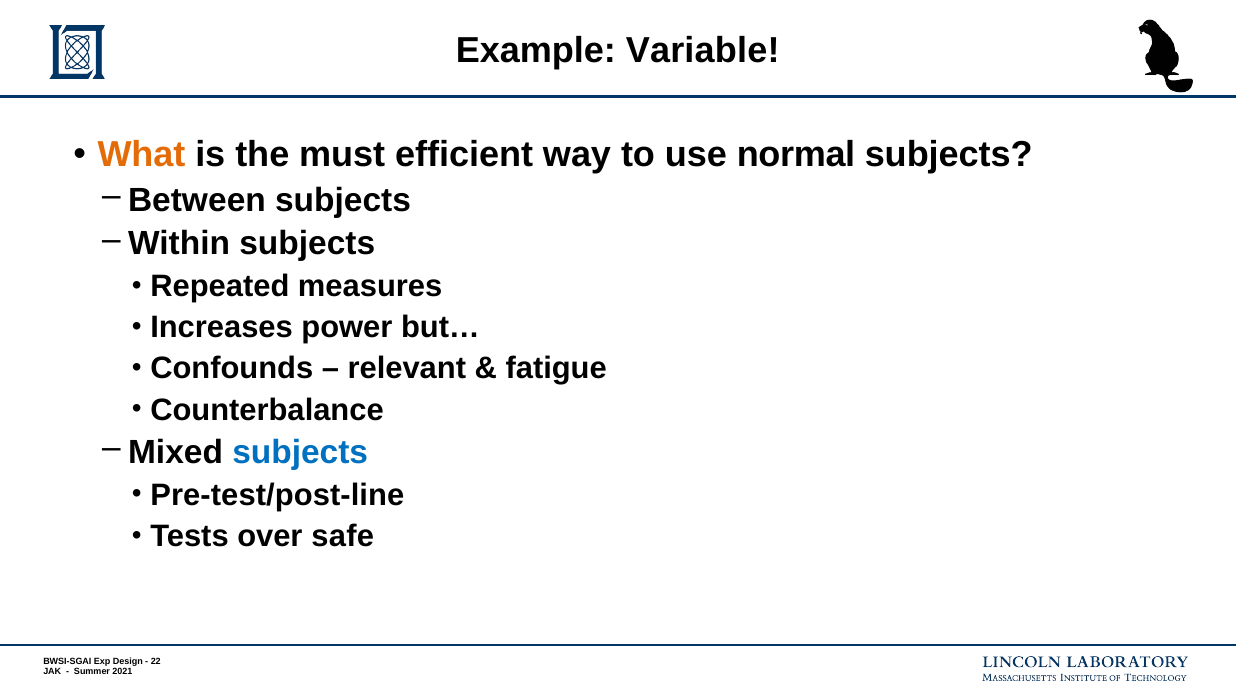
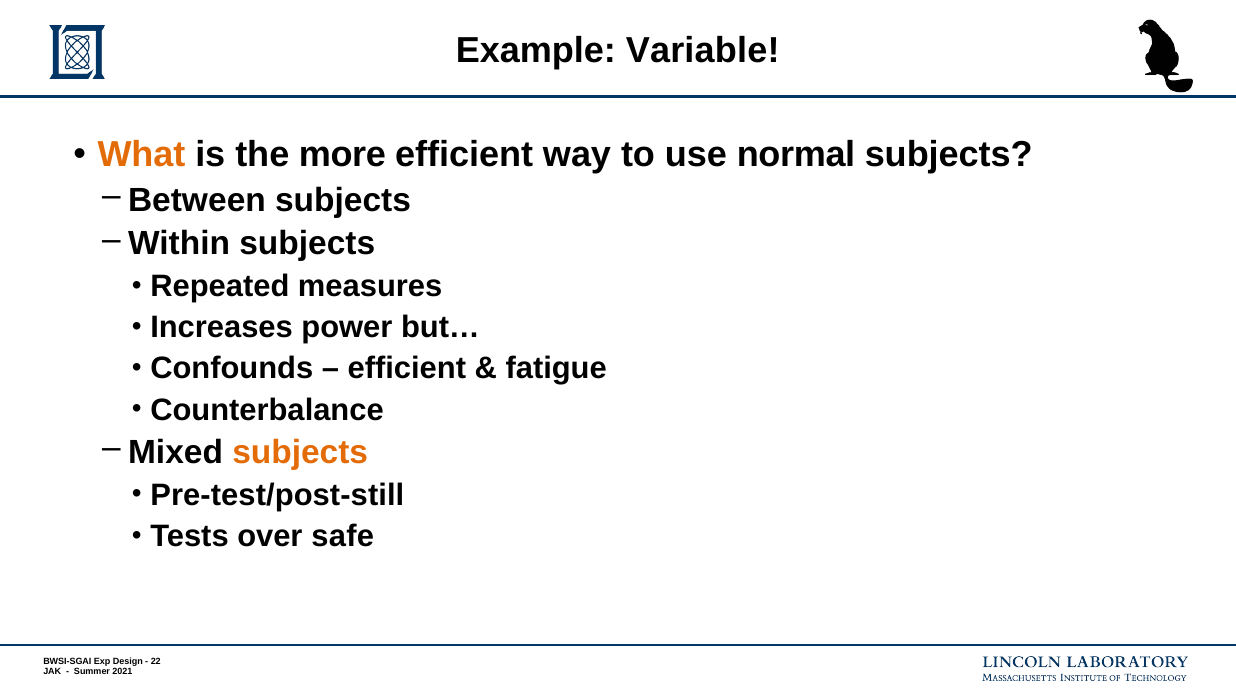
must: must -> more (342, 155)
relevant: relevant -> efficient (407, 368)
subjects colour: blue -> orange (300, 452)
Pre-test/post-line: Pre-test/post-line -> Pre-test/post-still (277, 495)
